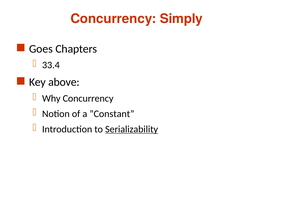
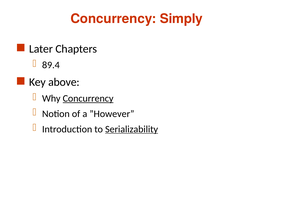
Goes: Goes -> Later (41, 49)
33.4: 33.4 -> 89.4 (51, 65)
Concurrency underline: none -> present (88, 99)
”Constant: ”Constant -> ”However (112, 114)
